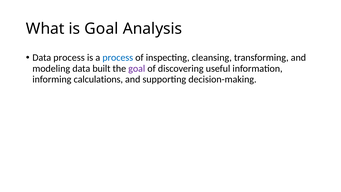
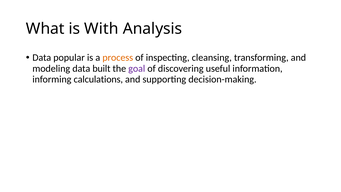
is Goal: Goal -> With (101, 29)
Data process: process -> popular (69, 58)
process colour: blue -> orange (118, 58)
